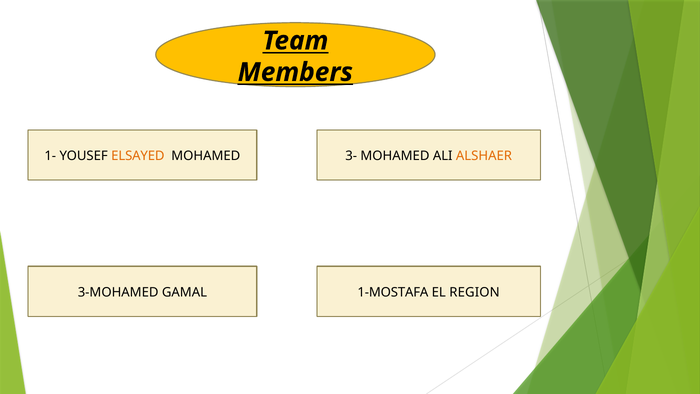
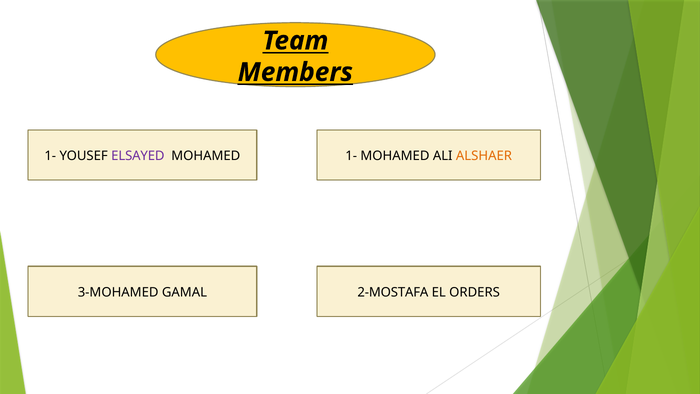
ELSAYED colour: orange -> purple (138, 156)
MOHAMED 3-: 3- -> 1- (351, 156)
1-MOSTAFA: 1-MOSTAFA -> 2-MOSTAFA (393, 292)
REGION: REGION -> ORDERS (475, 292)
